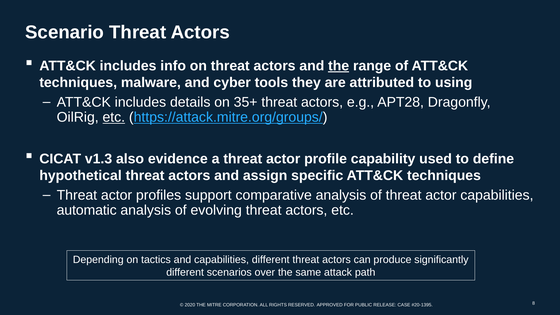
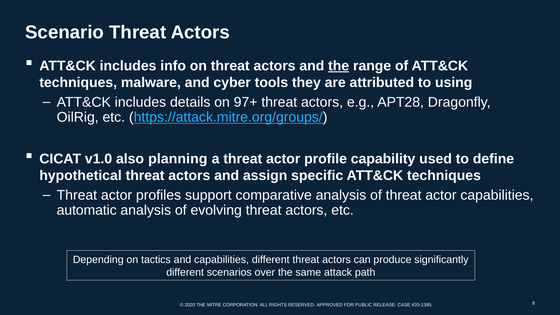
35+: 35+ -> 97+ (246, 102)
etc underline: present -> none (114, 117)
v1.3: v1.3 -> v1.0 (99, 159)
evidence: evidence -> planning (178, 159)
